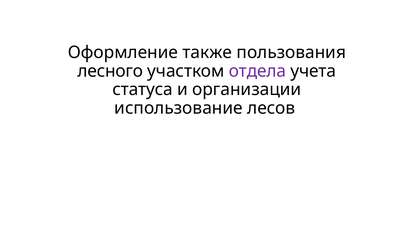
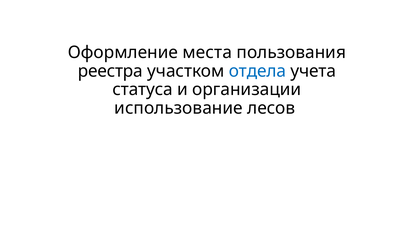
также: также -> места (207, 52)
лесного: лесного -> реестра (110, 71)
отдела colour: purple -> blue (257, 71)
